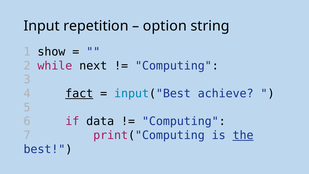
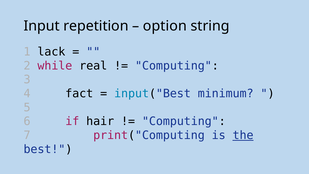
show: show -> lack (51, 52)
next: next -> real (93, 66)
fact underline: present -> none (79, 93)
achieve: achieve -> minimum (226, 93)
data: data -> hair (100, 121)
